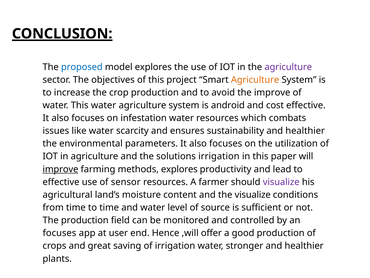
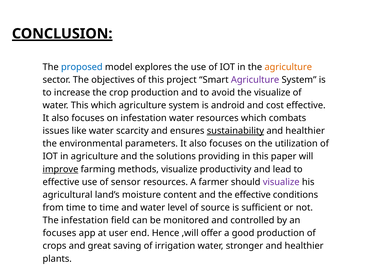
agriculture colour: purple -> orange (288, 67)
Agriculture colour: orange -> purple (255, 80)
the improve: improve -> visualize (272, 92)
This water: water -> which (104, 105)
sustainability underline: none -> present (235, 131)
solutions irrigation: irrigation -> providing (219, 156)
methods explores: explores -> visualize (179, 169)
the visualize: visualize -> effective (253, 194)
The production: production -> infestation (85, 220)
